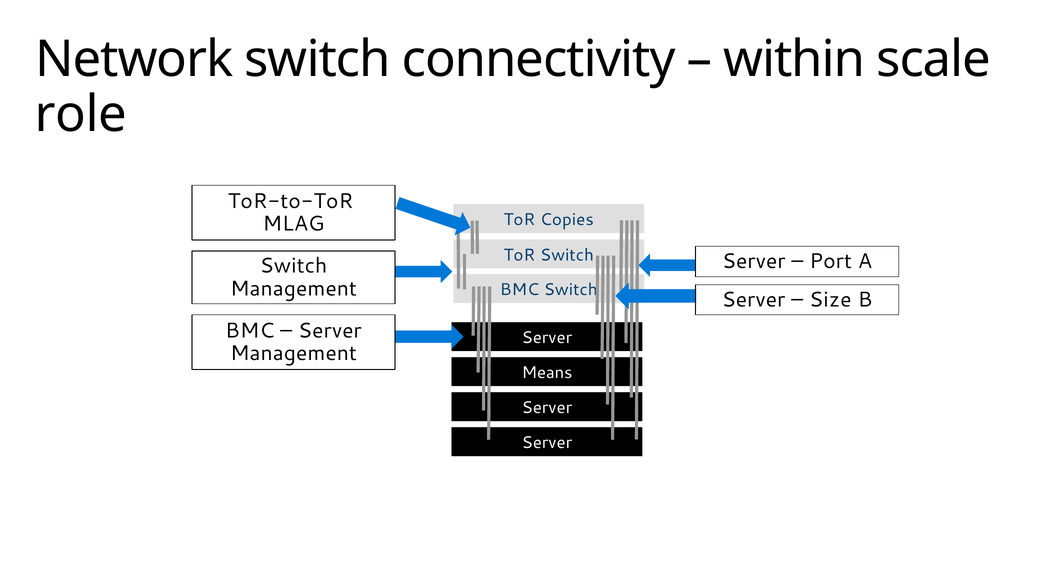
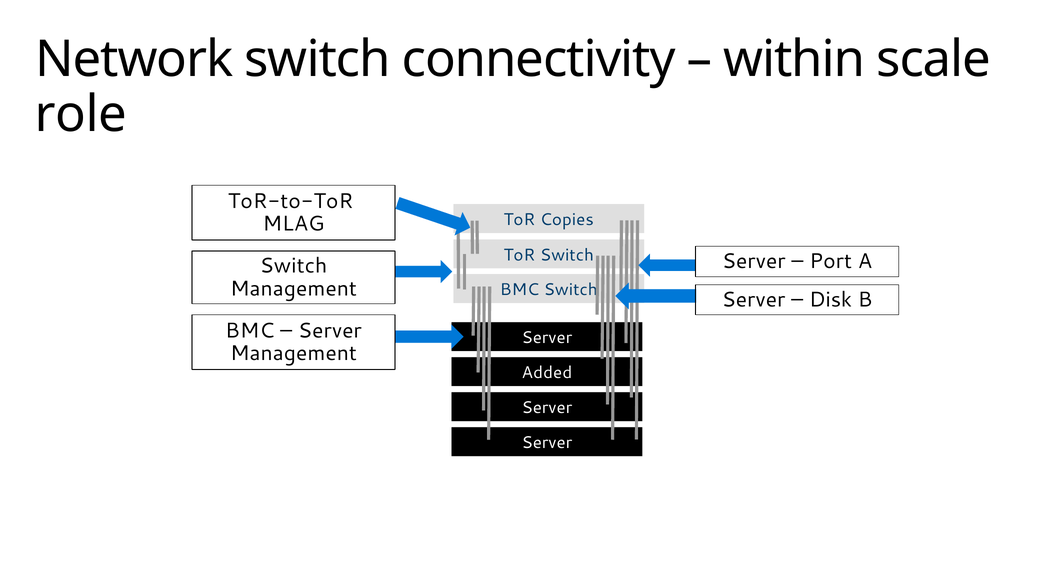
Size: Size -> Disk (831, 300)
Means: Means -> Added (547, 373)
